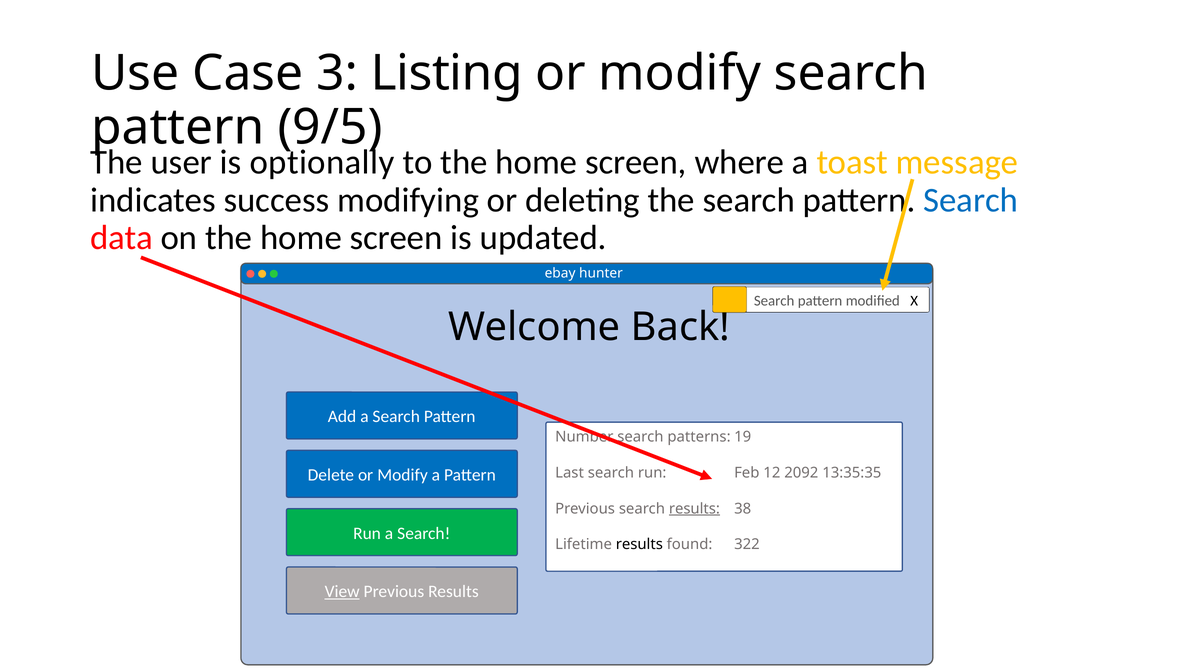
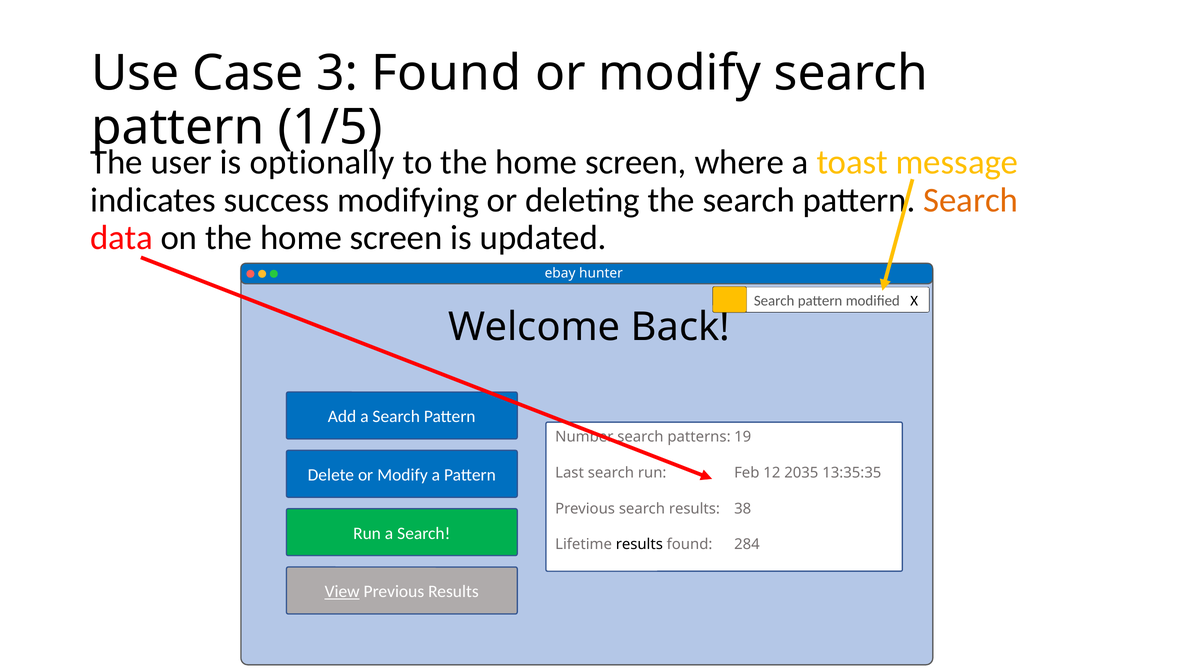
3 Listing: Listing -> Found (446, 74)
9/5: 9/5 -> 1/5 (330, 127)
Search colour: blue -> orange (971, 200)
2092: 2092 -> 2035 (801, 473)
results underline: present -> none (694, 509)
322: 322 -> 284 (747, 545)
